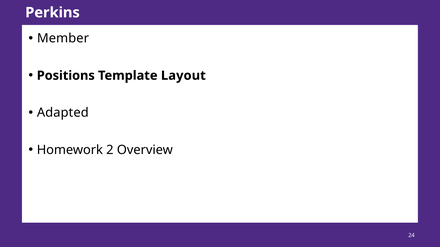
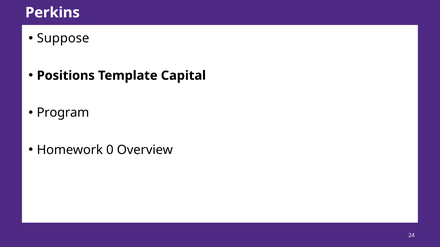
Member: Member -> Suppose (63, 39)
Layout: Layout -> Capital (183, 76)
Adapted: Adapted -> Program (63, 113)
2: 2 -> 0 (110, 150)
